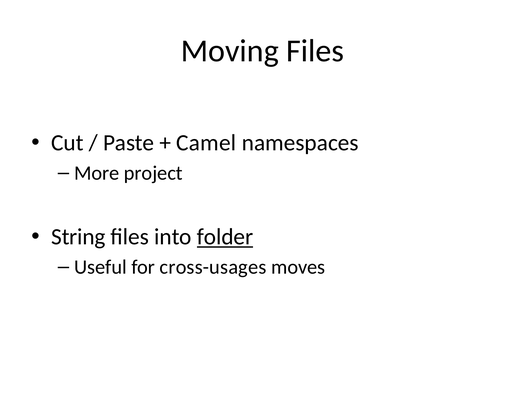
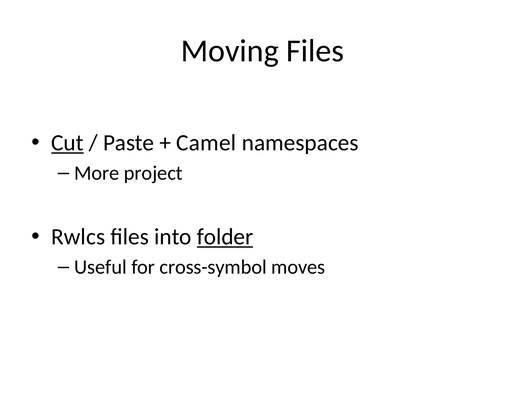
Cut underline: none -> present (67, 143)
String: String -> Rwlcs (78, 237)
cross-usages: cross-usages -> cross-symbol (213, 267)
